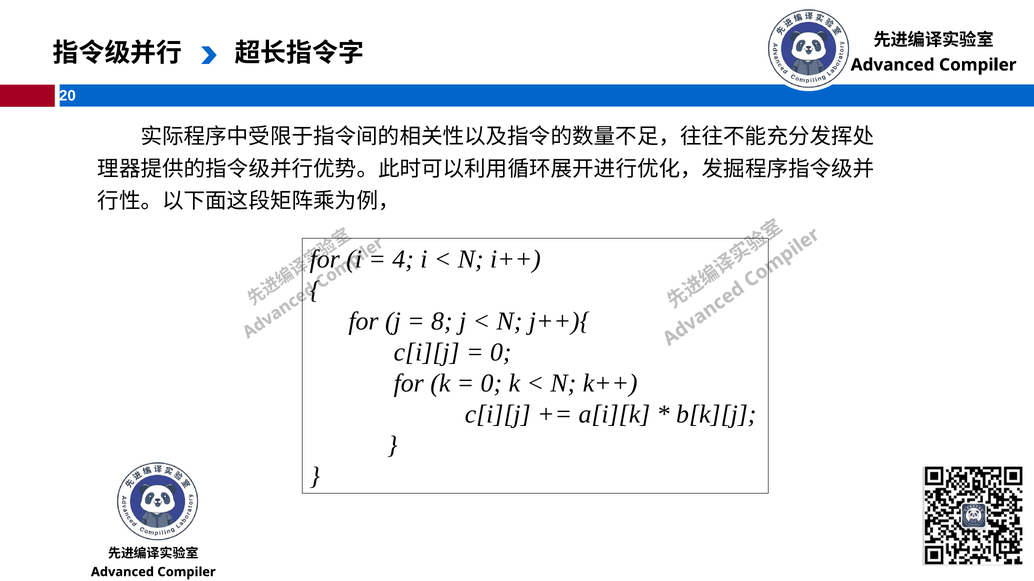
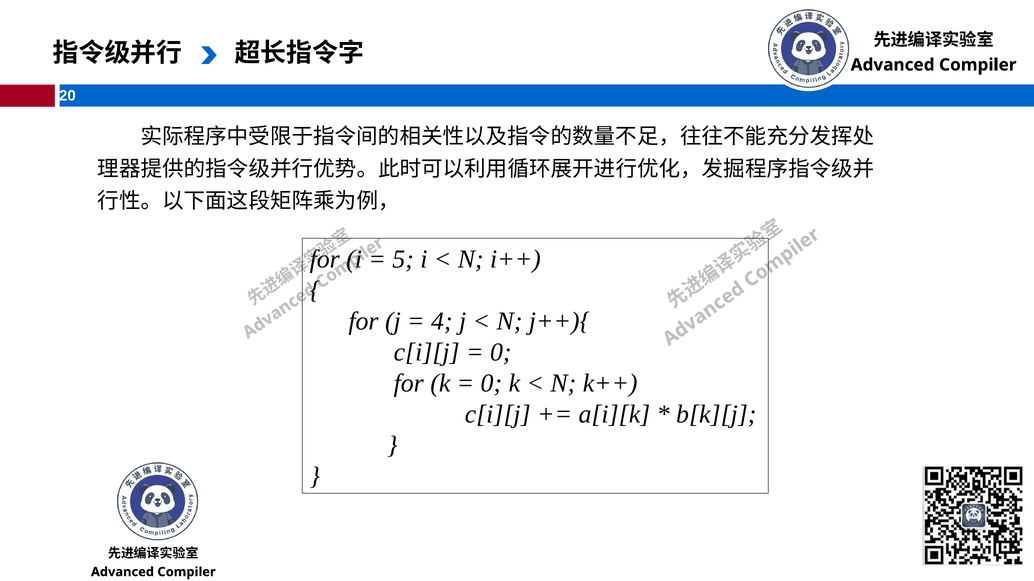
4: 4 -> 5 (403, 259)
8: 8 -> 4 (442, 321)
